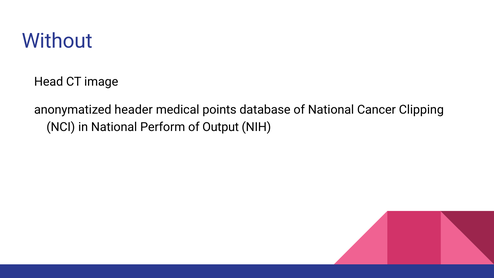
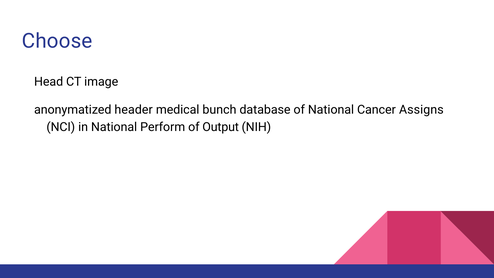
Without: Without -> Choose (57, 41)
points: points -> bunch (219, 110)
Clipping: Clipping -> Assigns (421, 110)
